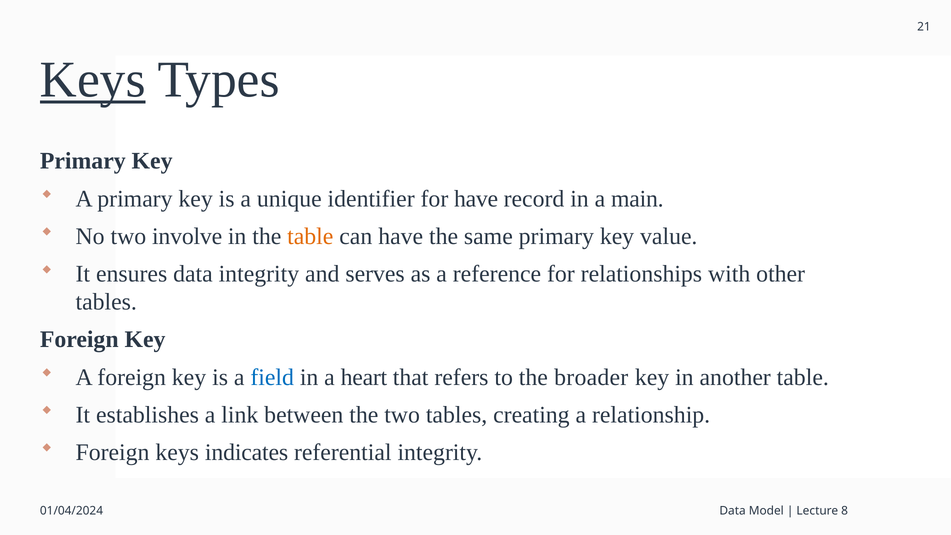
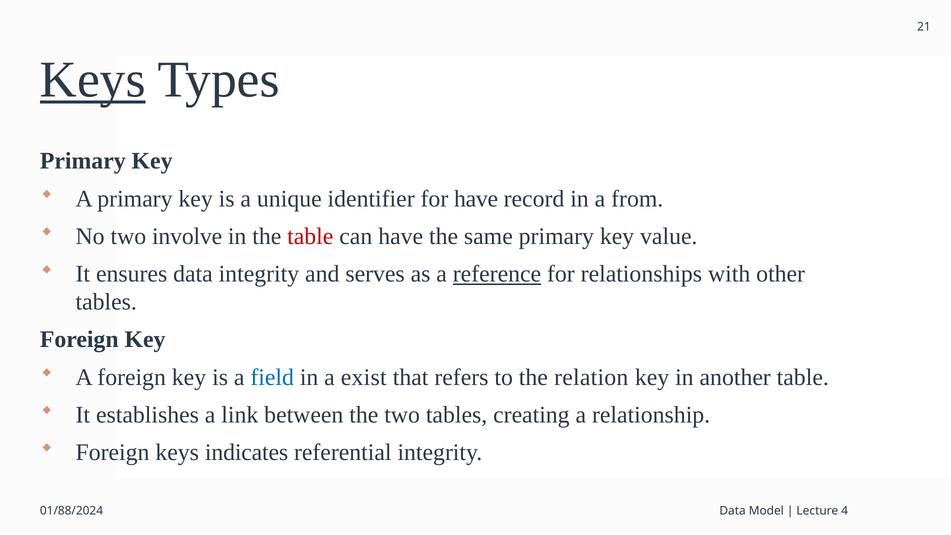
main: main -> from (637, 199)
table colour: orange -> red (310, 236)
reference underline: none -> present (497, 274)
heart: heart -> exist (364, 377)
broader: broader -> relation (591, 377)
01/04/2024: 01/04/2024 -> 01/88/2024 (71, 511)
8: 8 -> 4 (845, 511)
